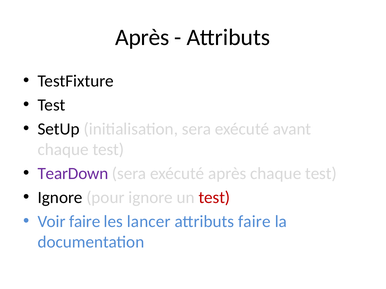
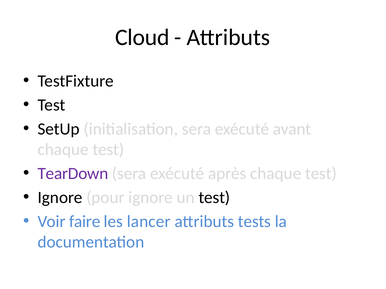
Après: Après -> Cloud (142, 37)
test colour: red -> black (214, 198)
attributs faire: faire -> tests (254, 222)
